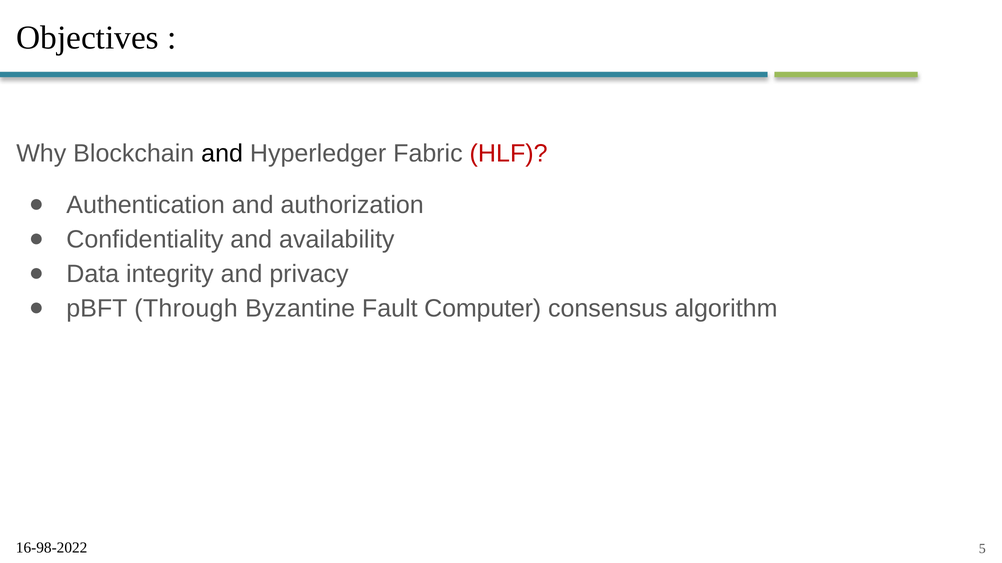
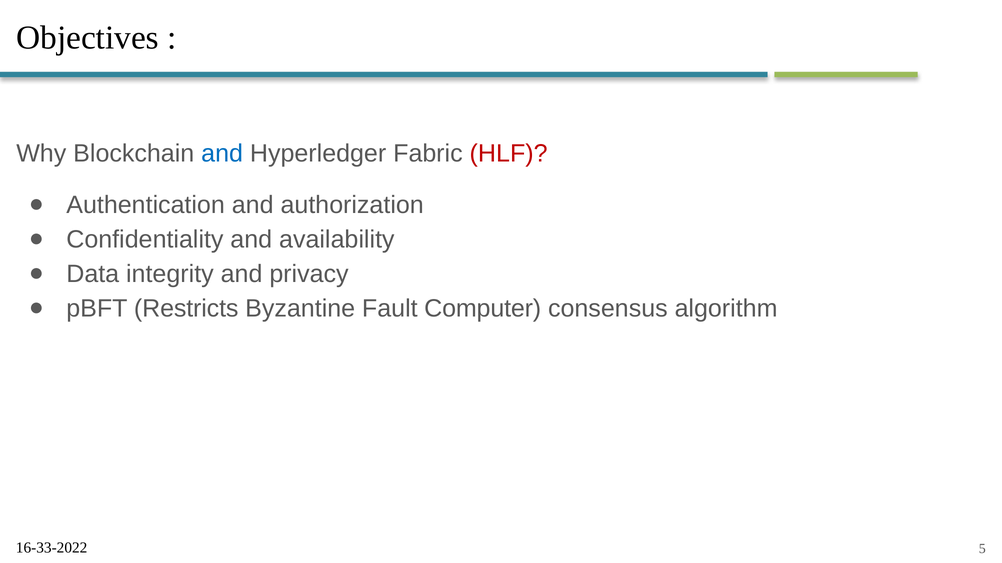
and colour: black -> blue (222, 154)
Through: Through -> Restricts (186, 309)
16-98-2022: 16-98-2022 -> 16-33-2022 (52, 548)
